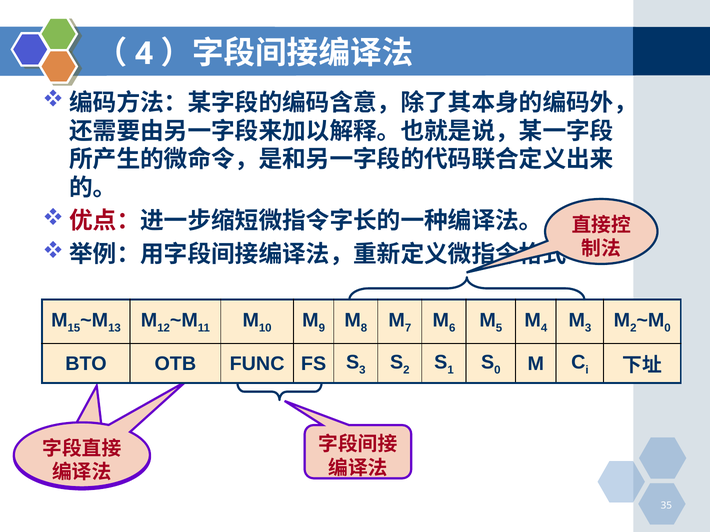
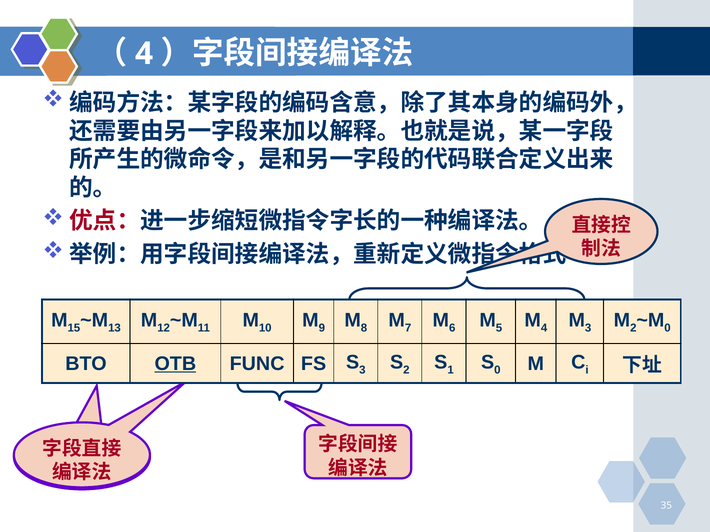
OTB underline: none -> present (175, 364)
